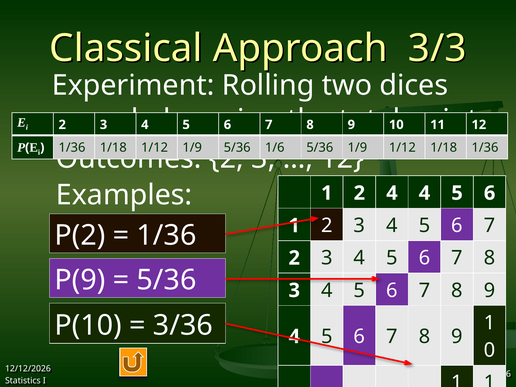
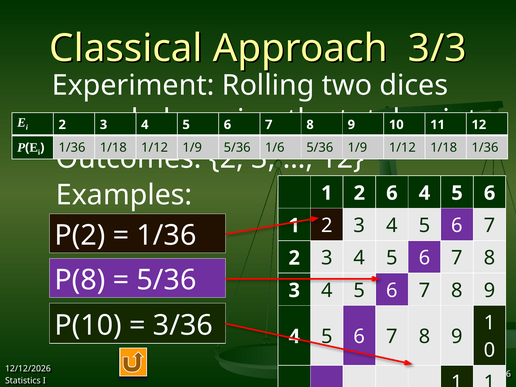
2 4: 4 -> 6 (392, 193)
P(9: P(9 -> P(8 (80, 280)
